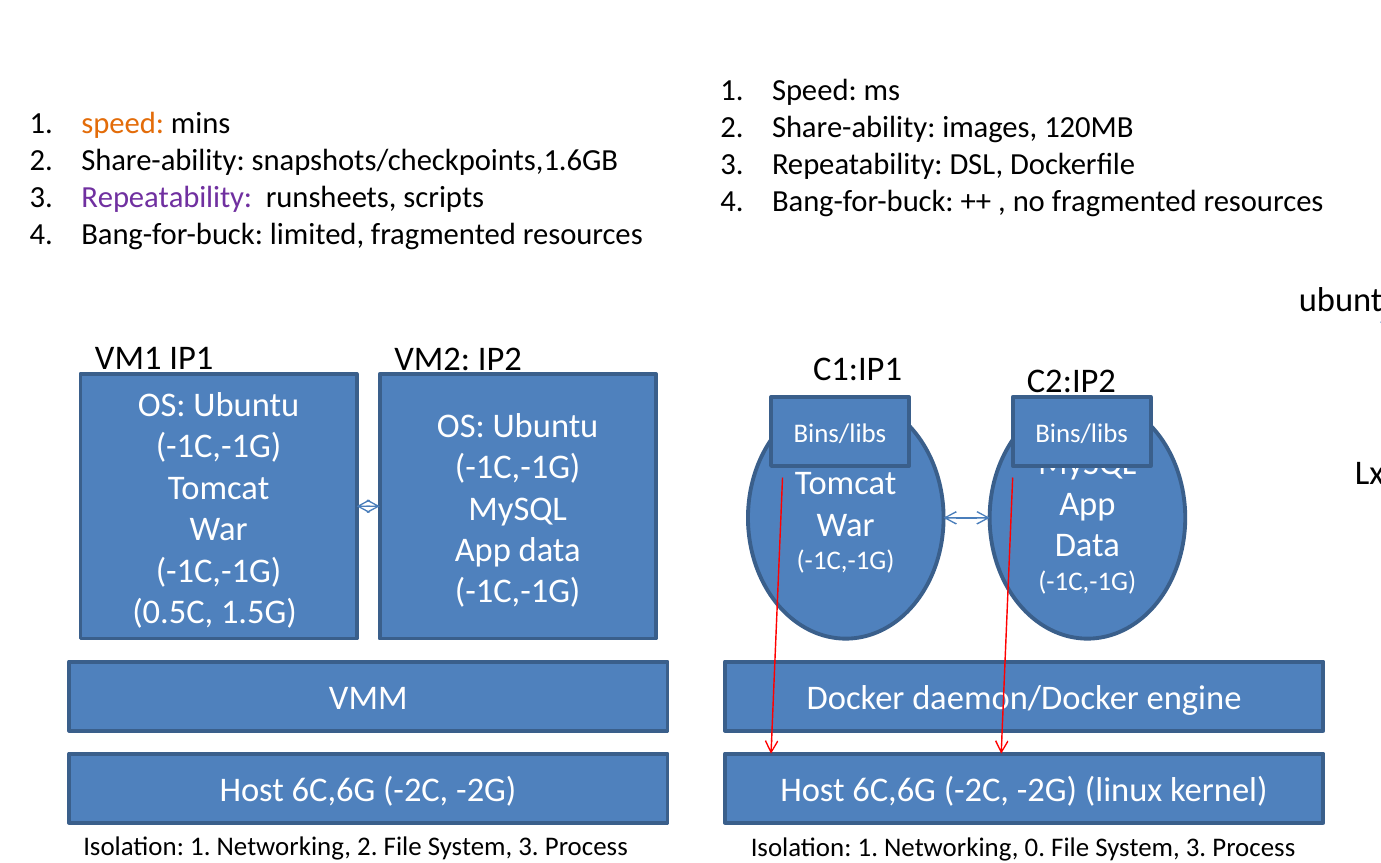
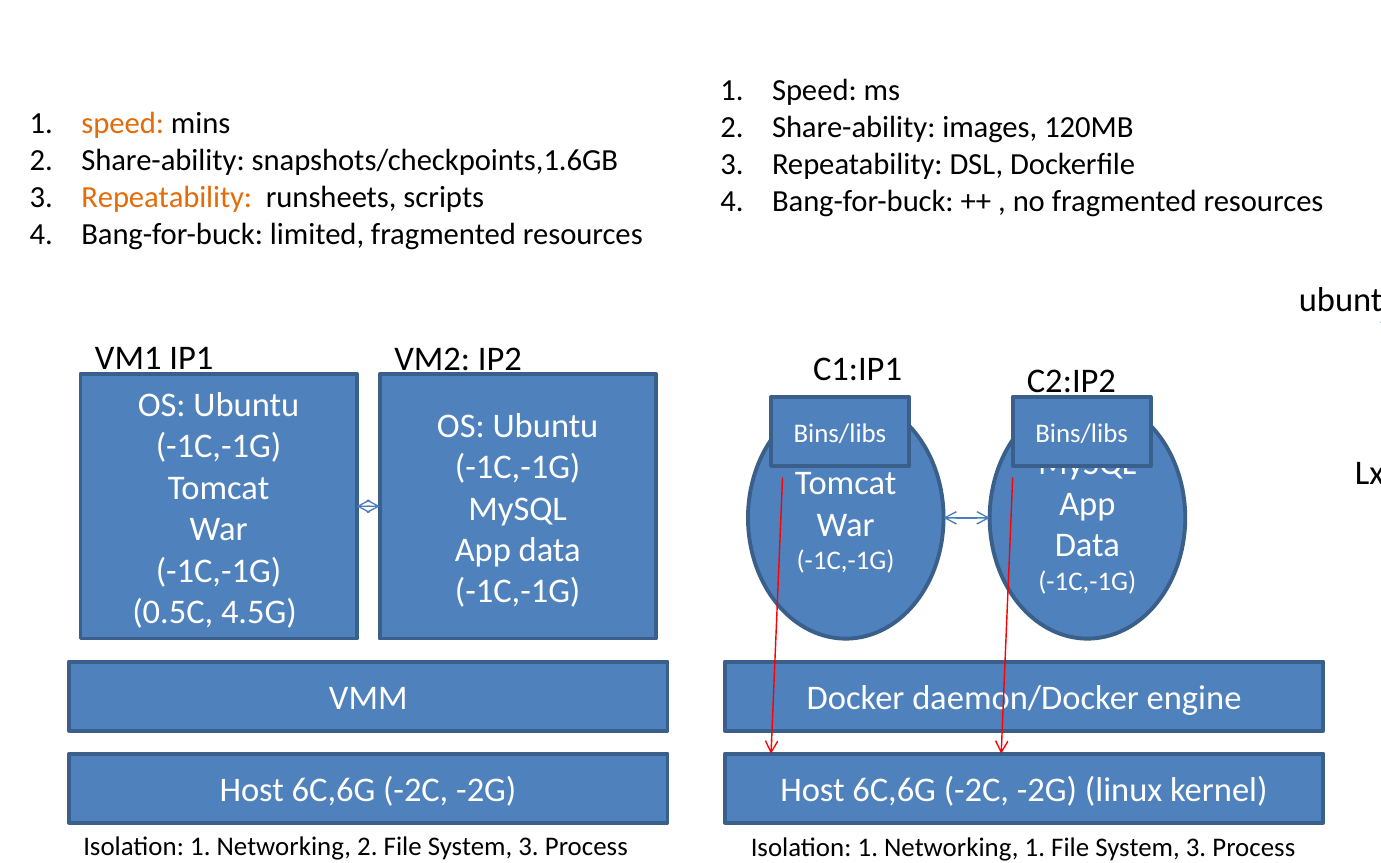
Repeatability colour: purple -> orange (167, 197)
1.5G: 1.5G -> 4.5G (259, 612)
Networking 0: 0 -> 1 (1035, 848)
